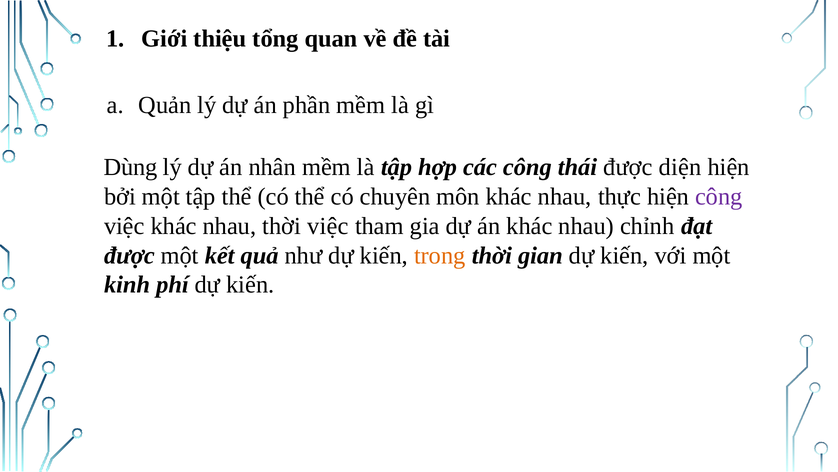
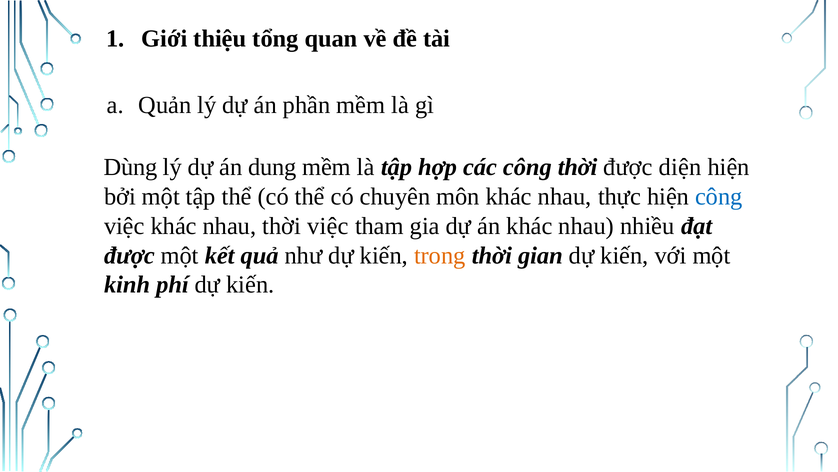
nhân: nhân -> dung (272, 167)
công thái: thái -> thời (578, 167)
công colour: purple -> blue (719, 196)
chỉnh: chỉnh -> nhiều (647, 226)
